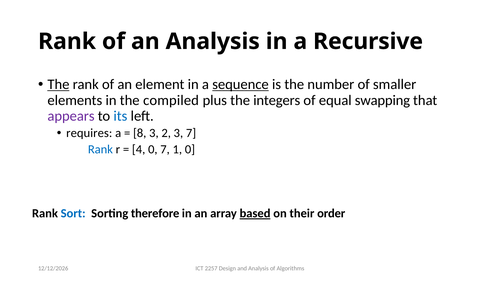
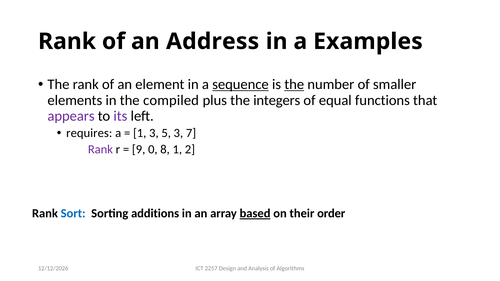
an Analysis: Analysis -> Address (213, 41)
Recursive: Recursive -> Examples (368, 41)
The underline: present -> none (58, 85)
the underline: none -> present (294, 85)
swapping: swapping -> functions (382, 100)
its colour: blue -> purple (120, 116)
8: 8 -> 1 (140, 133)
2: 2 -> 5 (166, 133)
Rank colour: blue -> purple (100, 149)
4: 4 -> 9 (139, 149)
0 7: 7 -> 8 (165, 149)
1 0: 0 -> 2 (190, 149)
therefore: therefore -> additions (155, 214)
